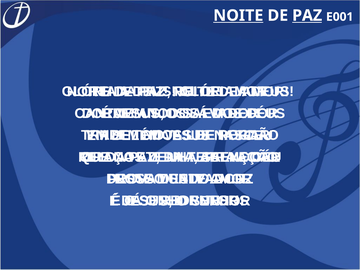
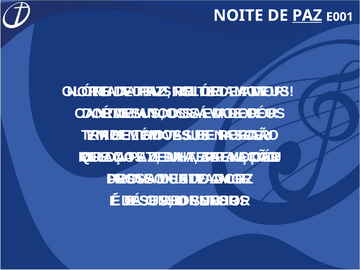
NOITE underline: present -> none (238, 15)
